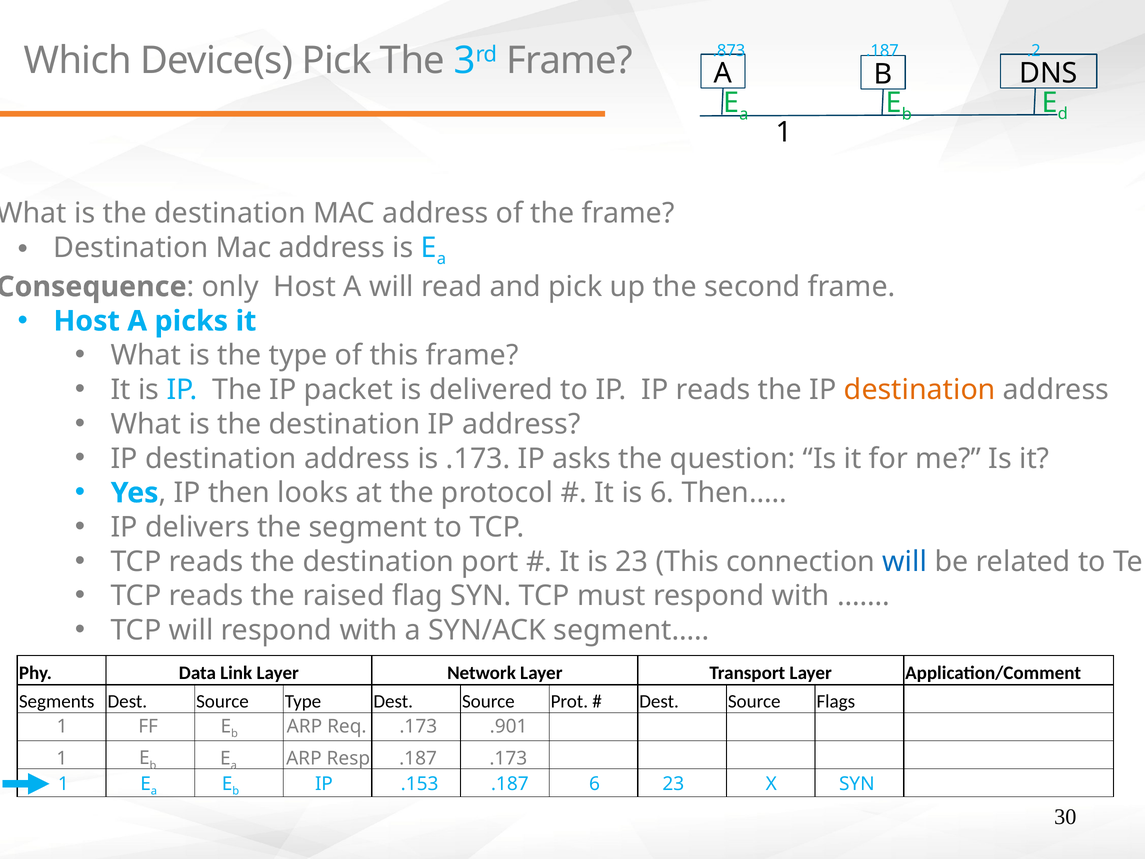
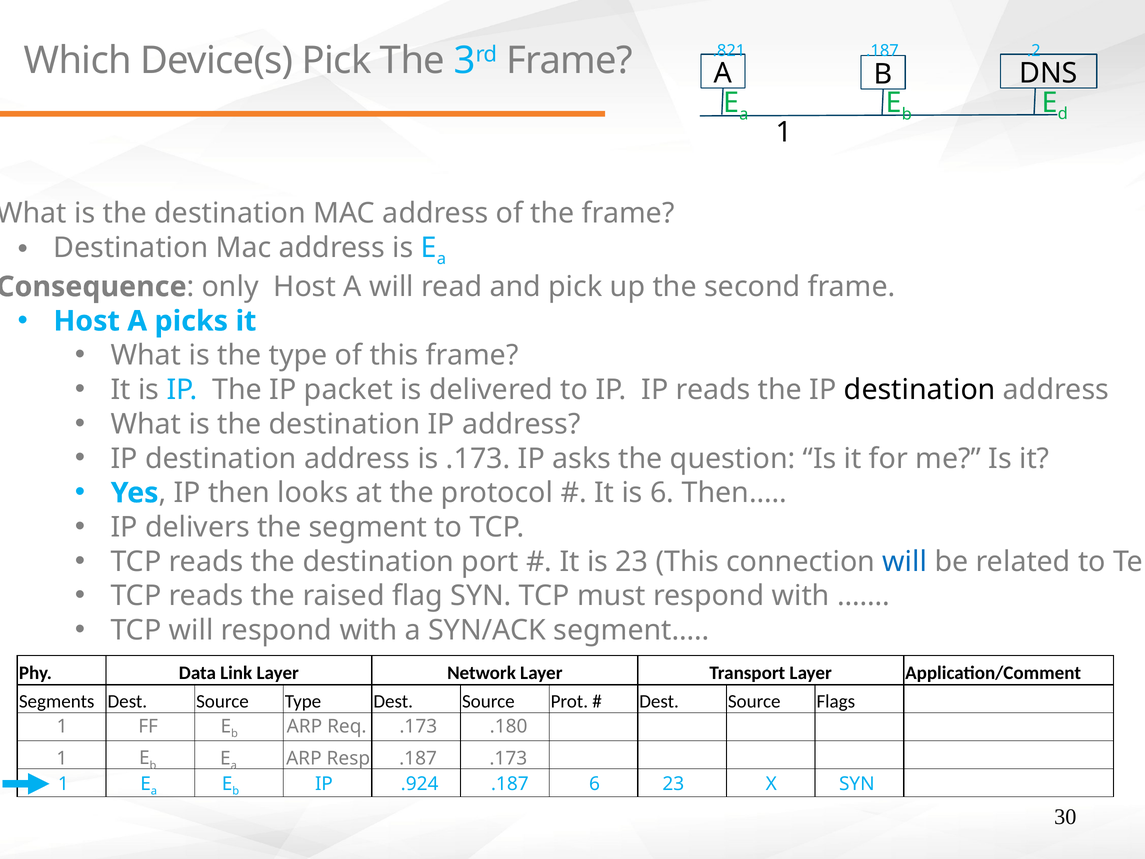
.873: .873 -> .821 (729, 51)
destination colour: orange -> black (920, 390)
.901: .901 -> .180 (509, 726)
.153: .153 -> .924 (420, 784)
